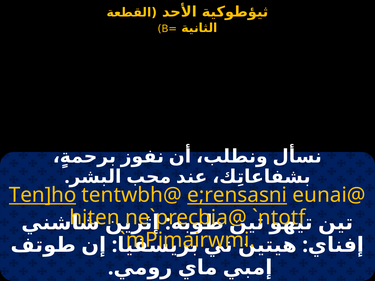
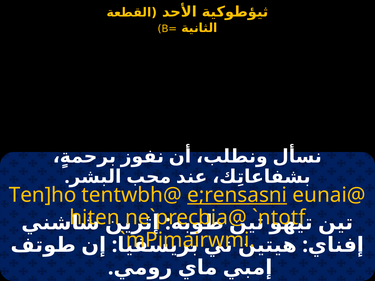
Ten]ho underline: present -> none (43, 195)
